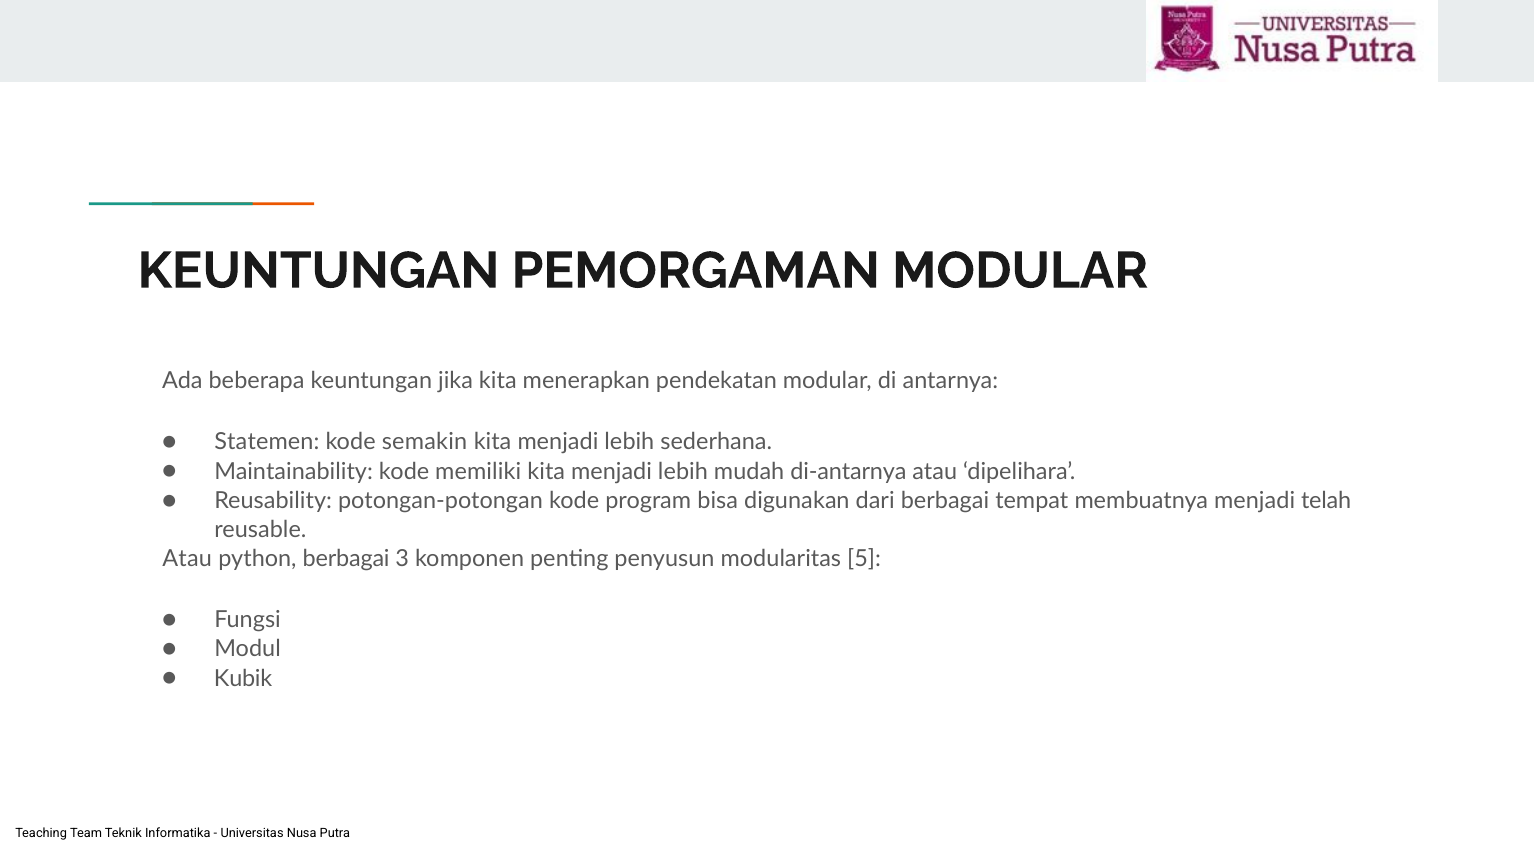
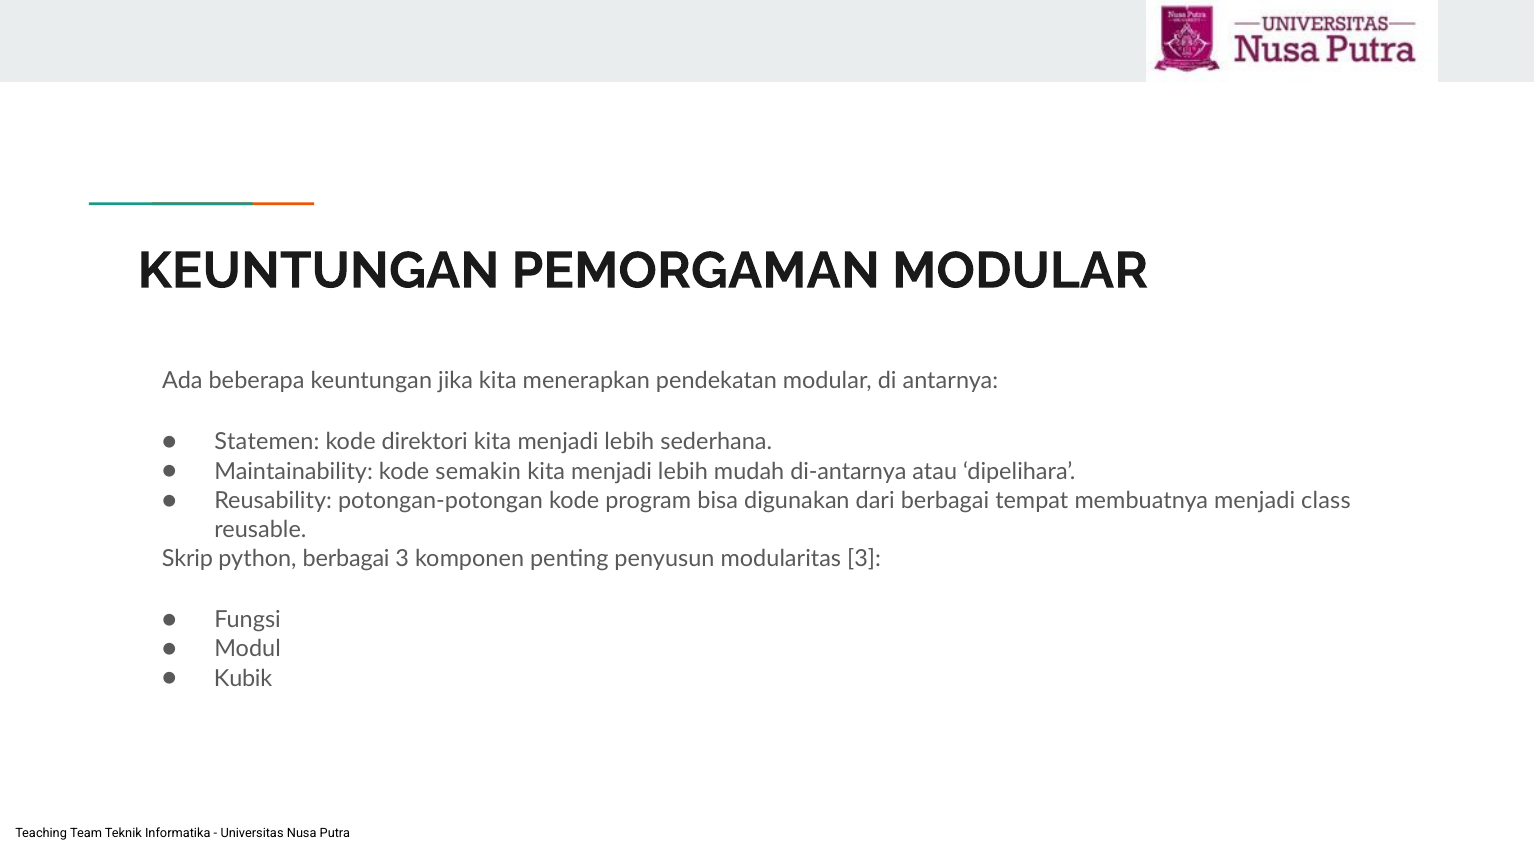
semakin: semakin -> direktori (425, 442)
memiliki: memiliki -> semakin (478, 471)
telah: telah -> class (1326, 500)
Atau: Atau -> Skrip (187, 559)
modularitas 5: 5 -> 3 (864, 559)
